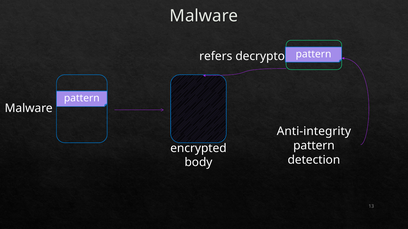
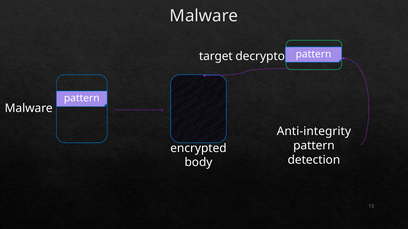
refers: refers -> target (216, 56)
